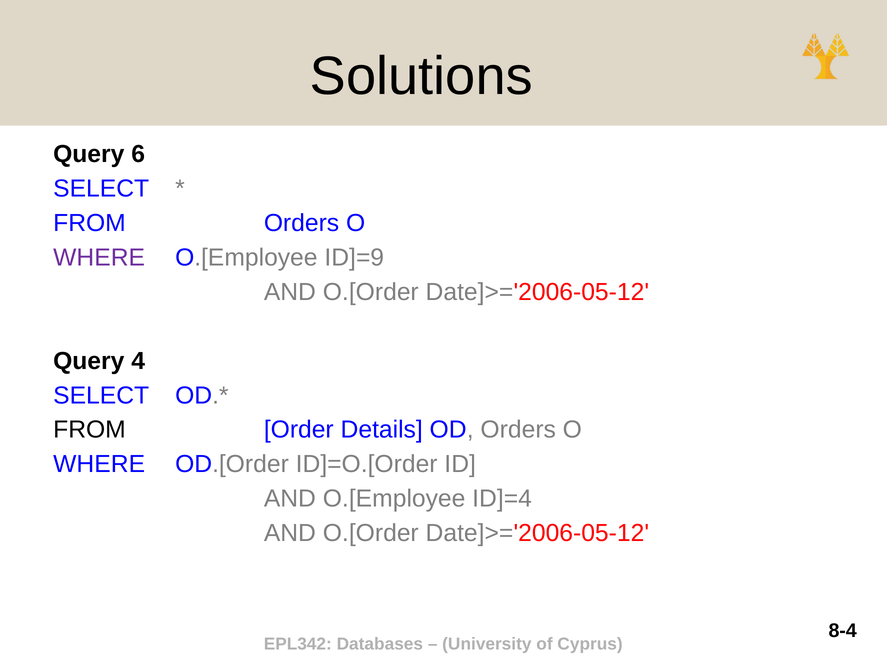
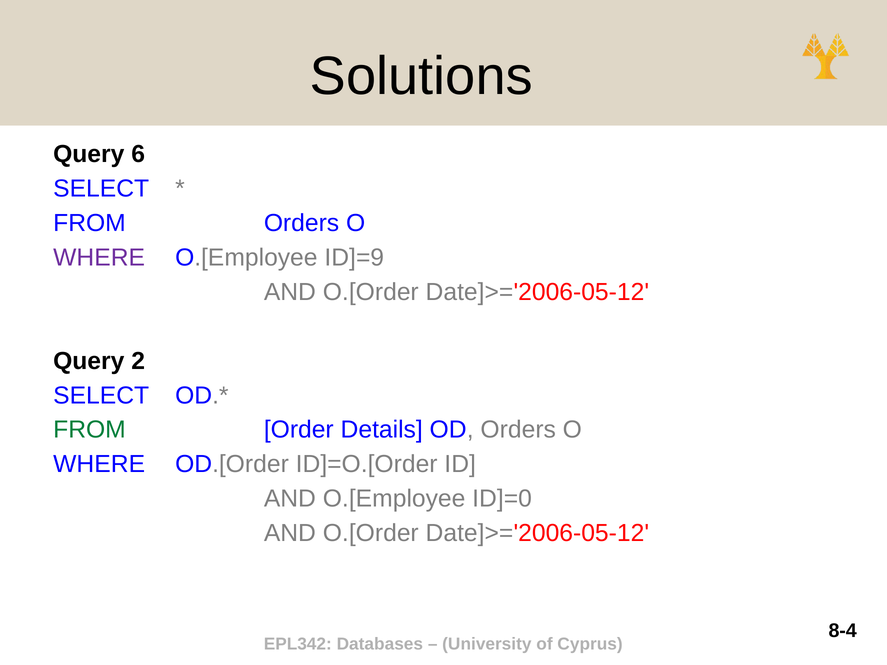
4: 4 -> 2 (138, 361)
FROM colour: black -> green (89, 430)
ID]=4: ID]=4 -> ID]=0 (502, 499)
